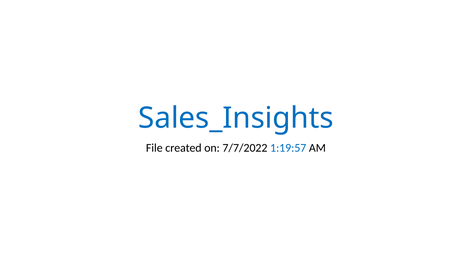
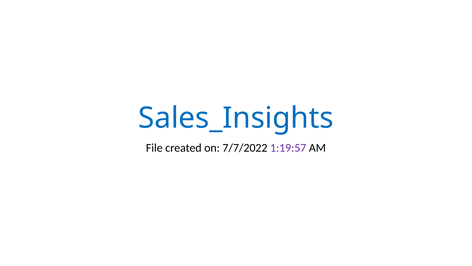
1:19:57 colour: blue -> purple (288, 148)
